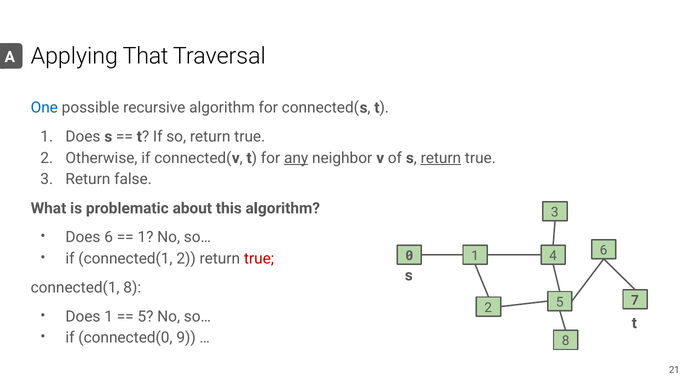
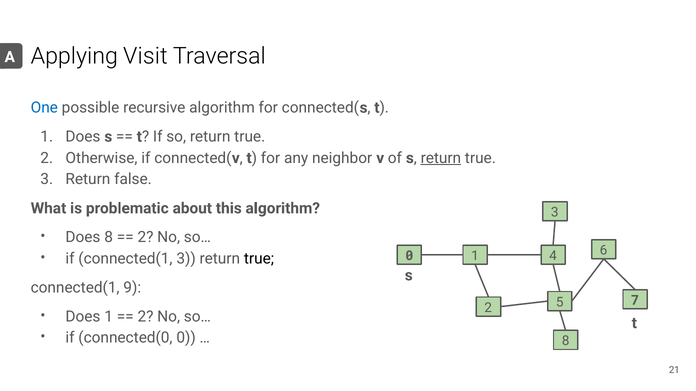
That: That -> Visit (145, 56)
any underline: present -> none (296, 158)
Does 6: 6 -> 8 (109, 238)
1: 1 -> 2 (145, 238)
connected(1 2: 2 -> 3 (186, 259)
true colour: red -> black (259, 259)
connected(1 8: 8 -> 9 (132, 288)
5: 5 -> 2 (145, 317)
connected(0 9: 9 -> 0 (186, 338)
